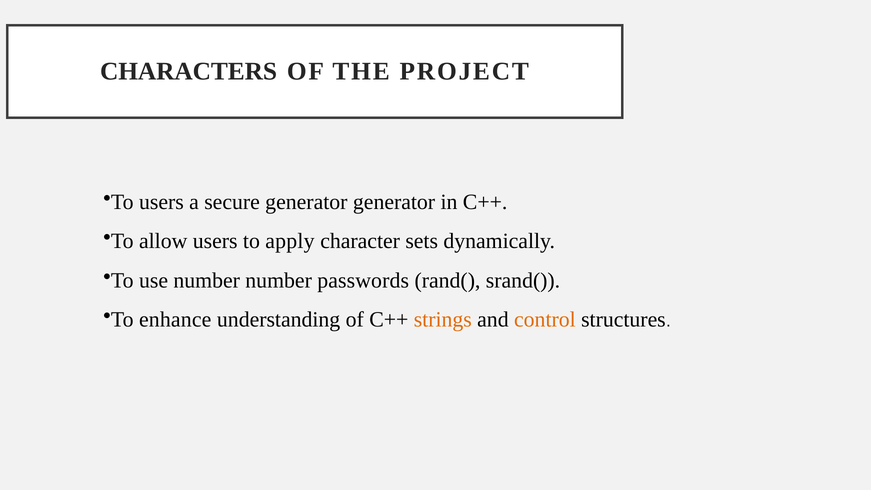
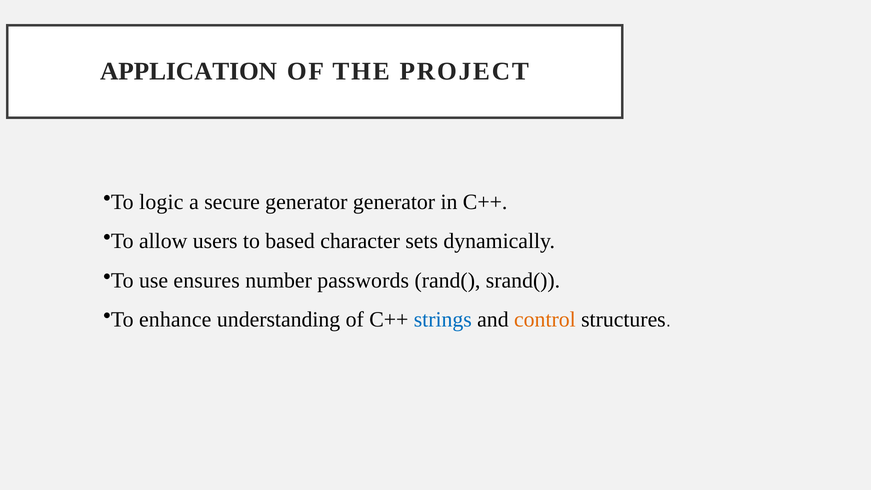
CHARACTERS: CHARACTERS -> APPLICATION (189, 71)
To users: users -> logic (161, 202)
apply: apply -> based (290, 241)
use number: number -> ensures (207, 280)
strings colour: orange -> blue (443, 320)
